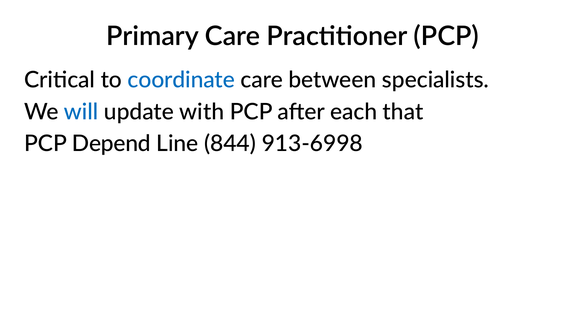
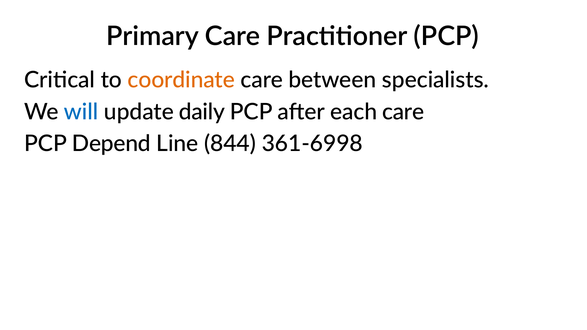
coordinate colour: blue -> orange (181, 80)
with: with -> daily (202, 112)
each that: that -> care (403, 112)
913-6998: 913-6998 -> 361-6998 (312, 144)
